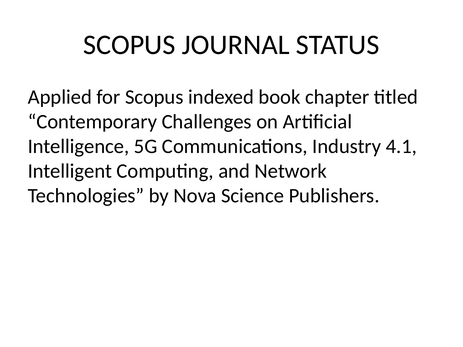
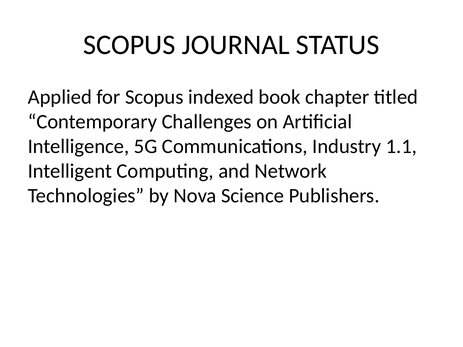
4.1: 4.1 -> 1.1 (401, 147)
